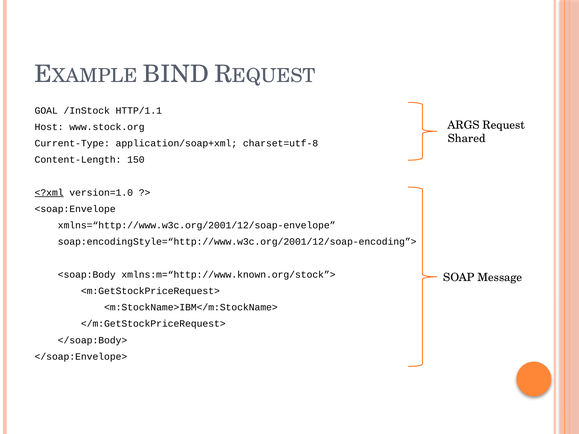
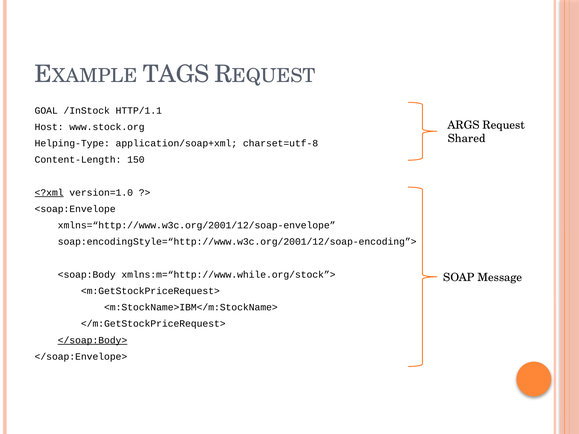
BIND: BIND -> TAGS (176, 74)
Current-Type: Current-Type -> Helping-Type (72, 143)
xmlns:m=“http://www.known.org/stock”>: xmlns:m=“http://www.known.org/stock”> -> xmlns:m=“http://www.while.org/stock”> (228, 275)
</soap:Body> underline: none -> present (93, 340)
